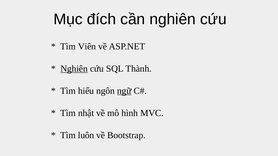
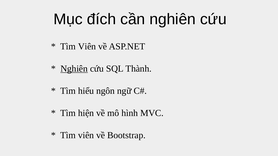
ngữ underline: present -> none (124, 91)
nhật: nhật -> hiện (86, 113)
luôn: luôn -> viên (86, 136)
